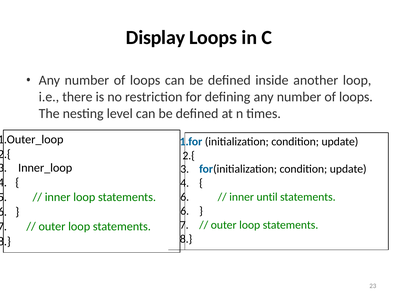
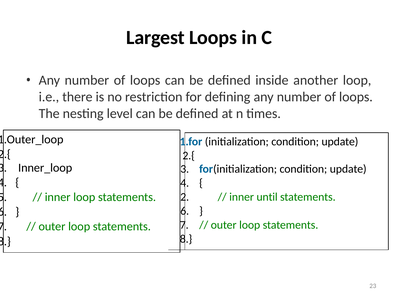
Display: Display -> Largest (156, 38)
loop statements 6: 6 -> 2 (185, 197)
